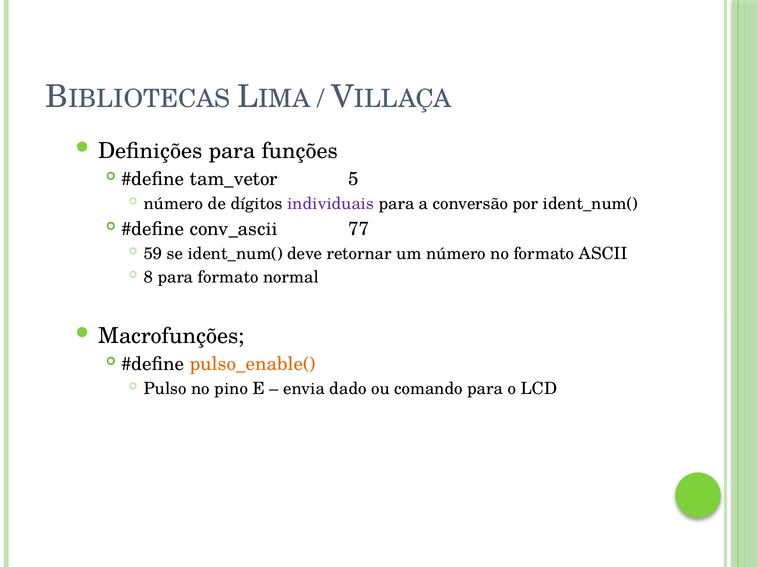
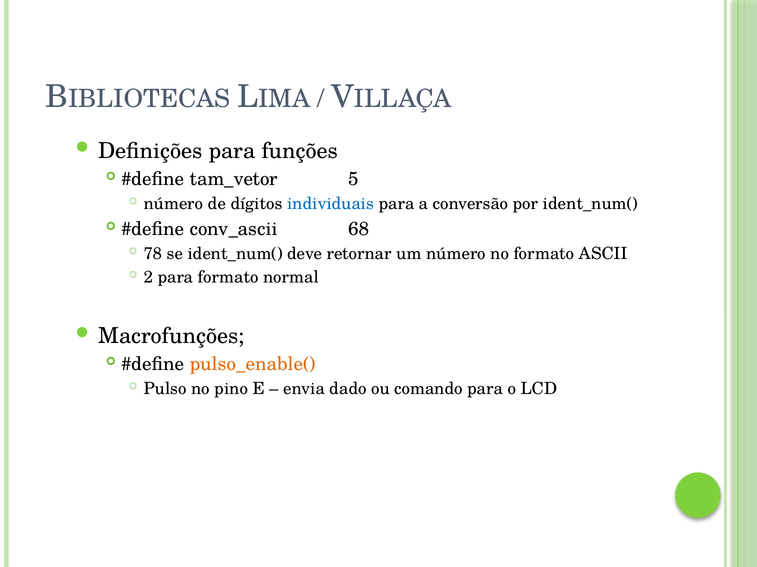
individuais colour: purple -> blue (331, 204)
77: 77 -> 68 (359, 229)
59: 59 -> 78 (153, 254)
8: 8 -> 2 (148, 277)
